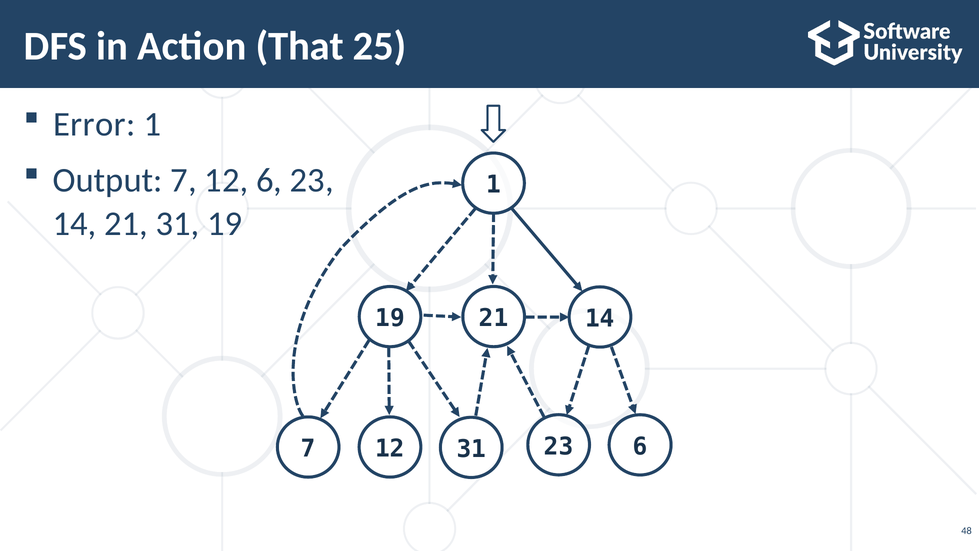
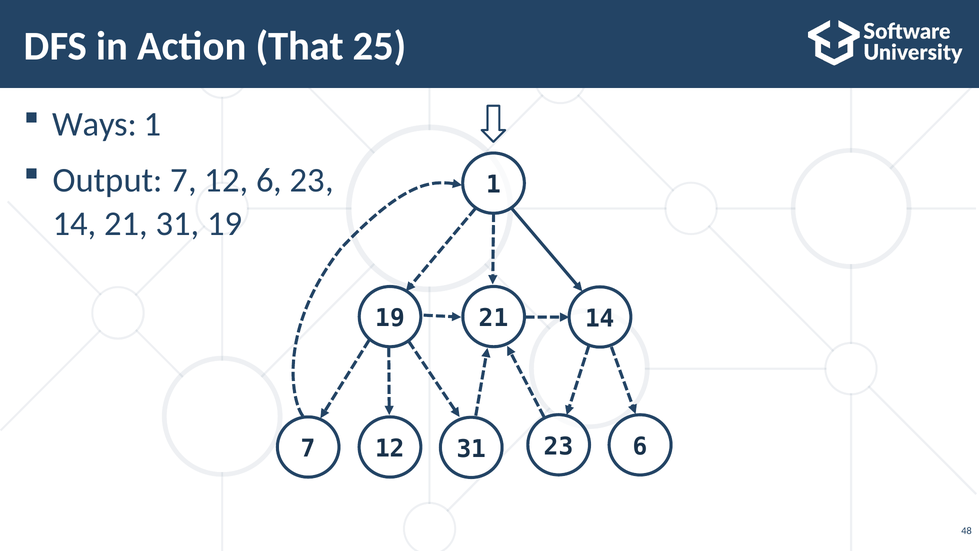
Error: Error -> Ways (95, 124)
